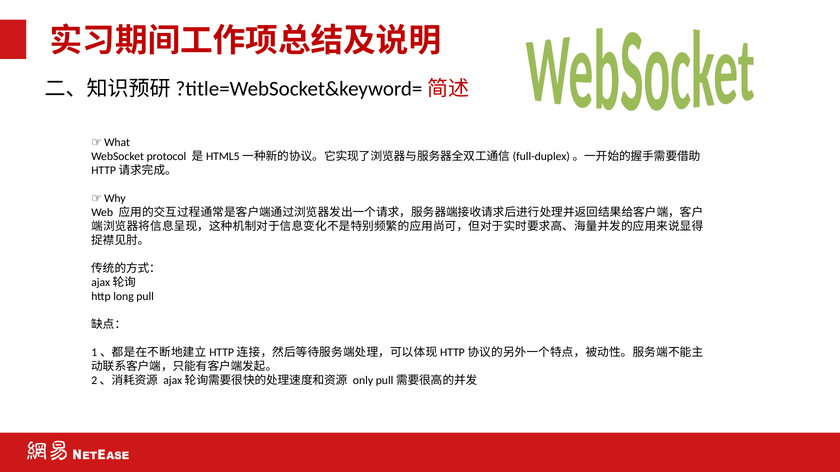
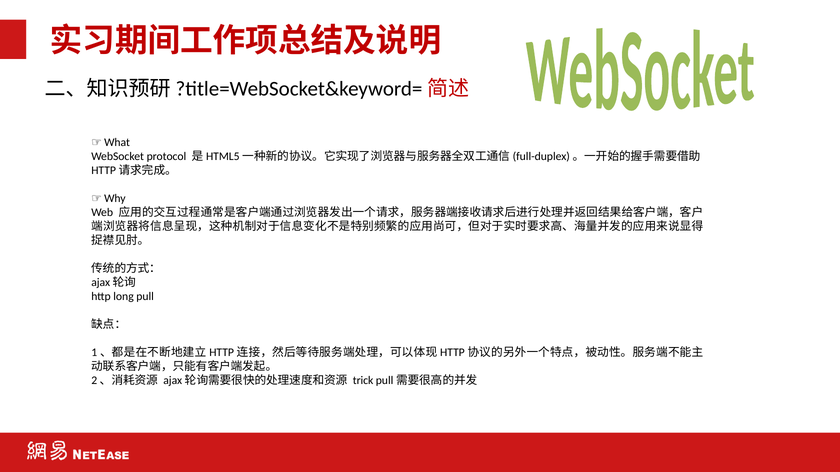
only: only -> trick (363, 381)
